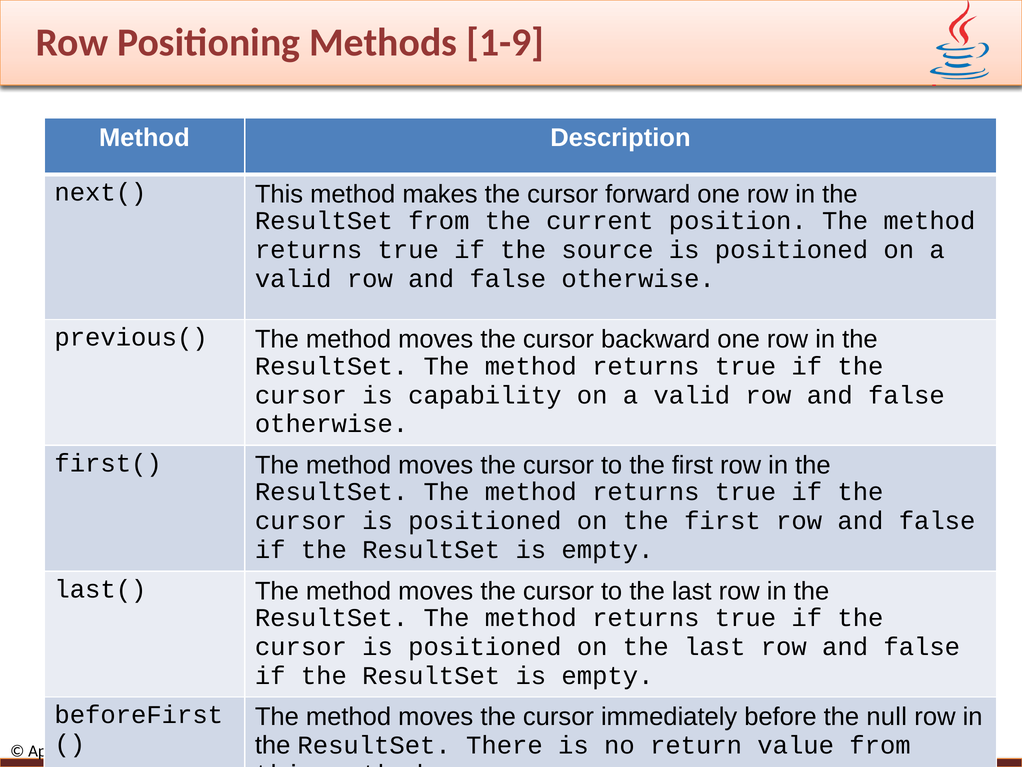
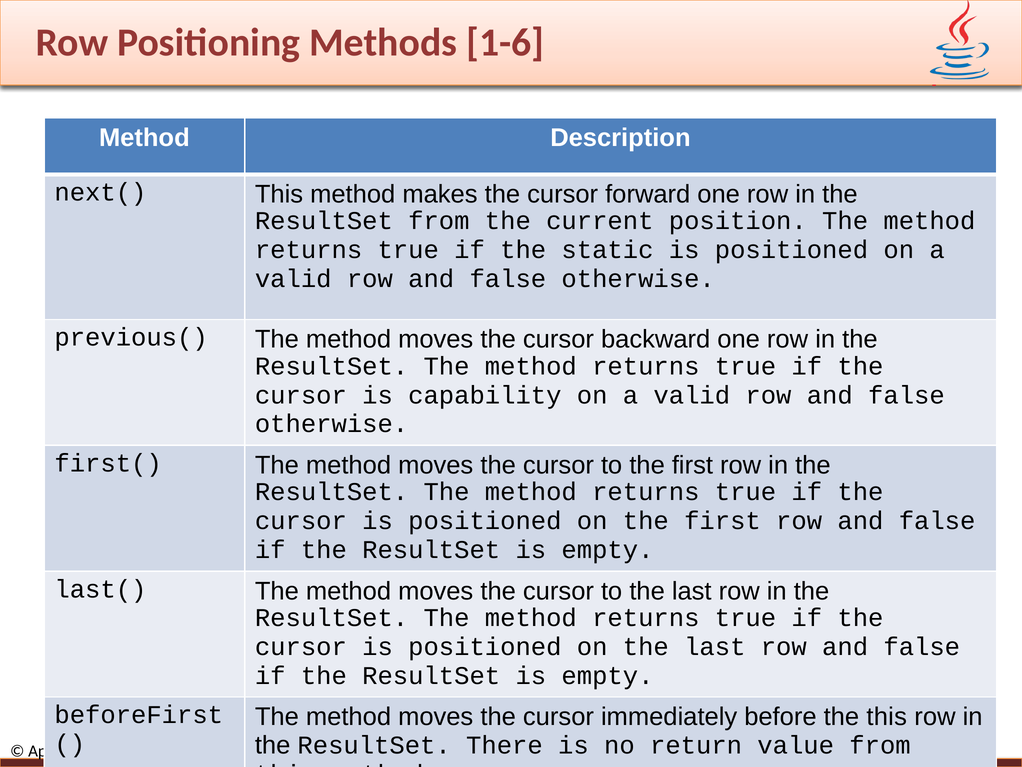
1-9: 1-9 -> 1-6 (505, 43)
source: source -> static (607, 250)
the null: null -> this (887, 716)
